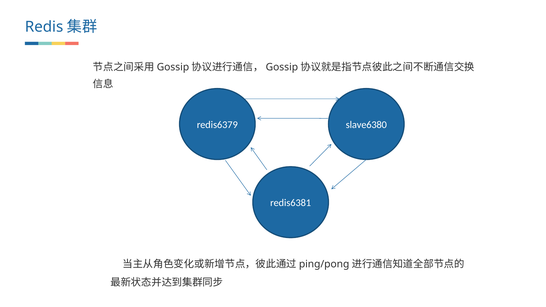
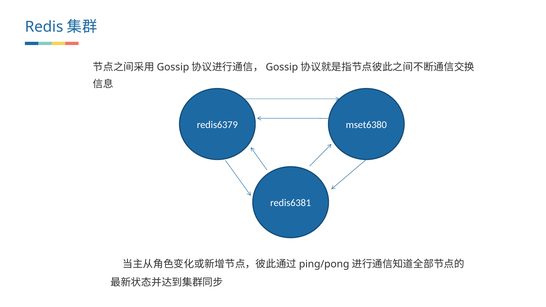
slave6380: slave6380 -> mset6380 (366, 125)
